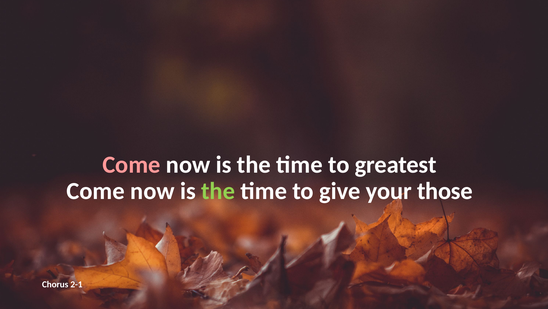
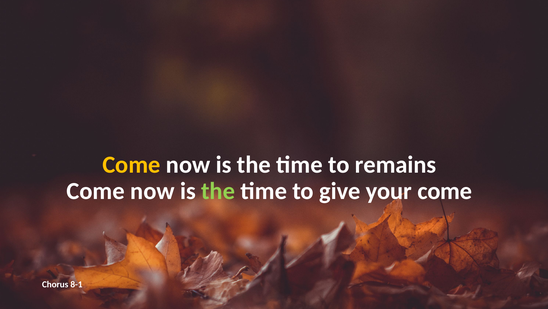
Come colour: pink -> yellow (131, 164)
greatest: greatest -> remains (396, 164)
your those: those -> come (445, 191)
2-1: 2-1 -> 8-1 (76, 284)
